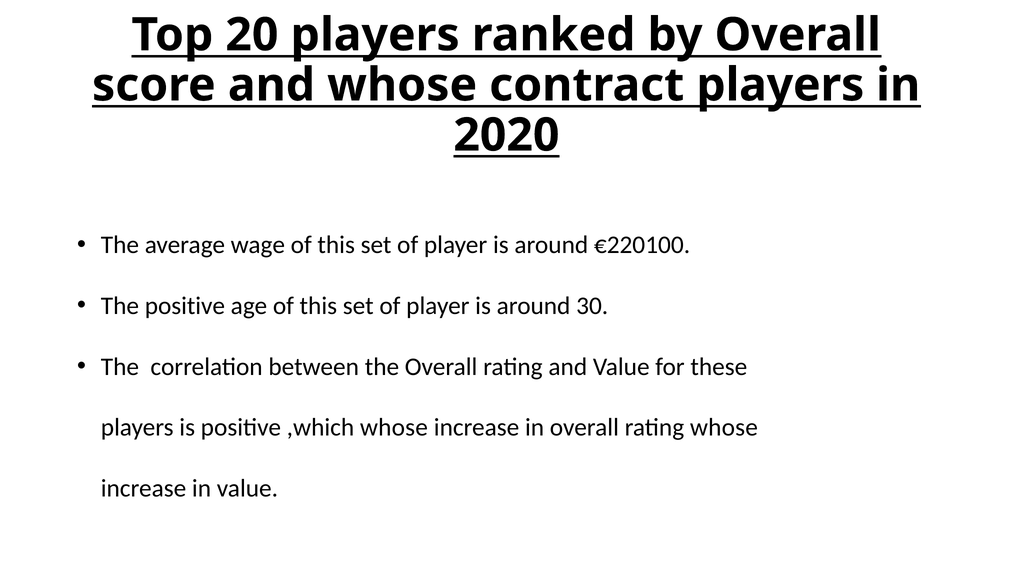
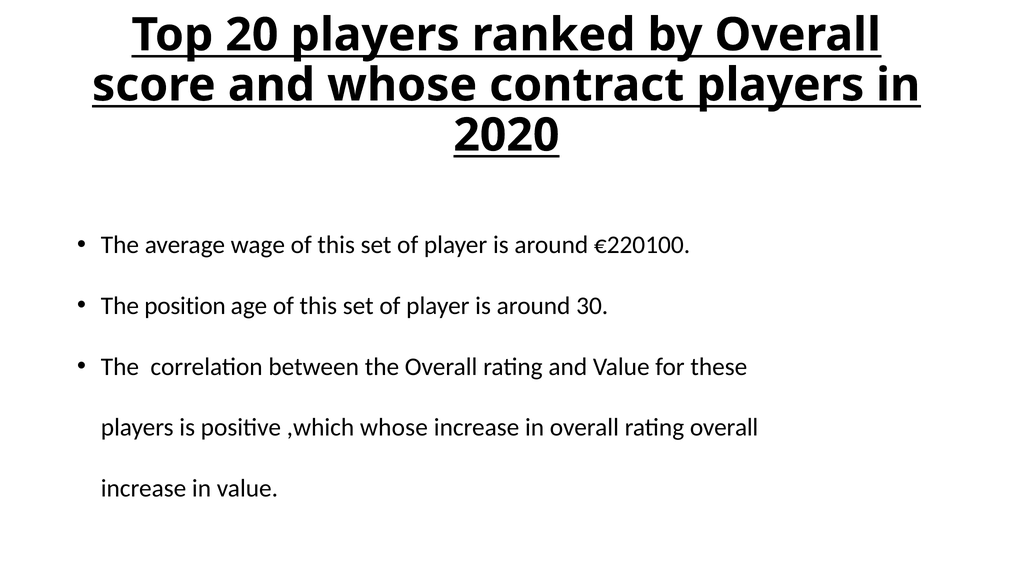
The positive: positive -> position (185, 306)
rating whose: whose -> overall (724, 427)
